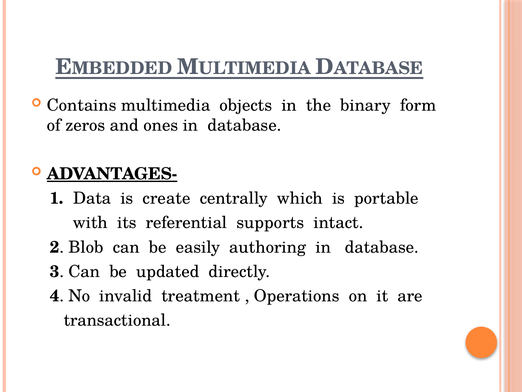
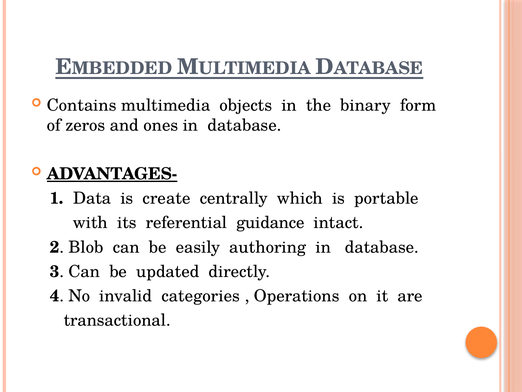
supports: supports -> guidance (270, 222)
treatment: treatment -> categories (201, 296)
